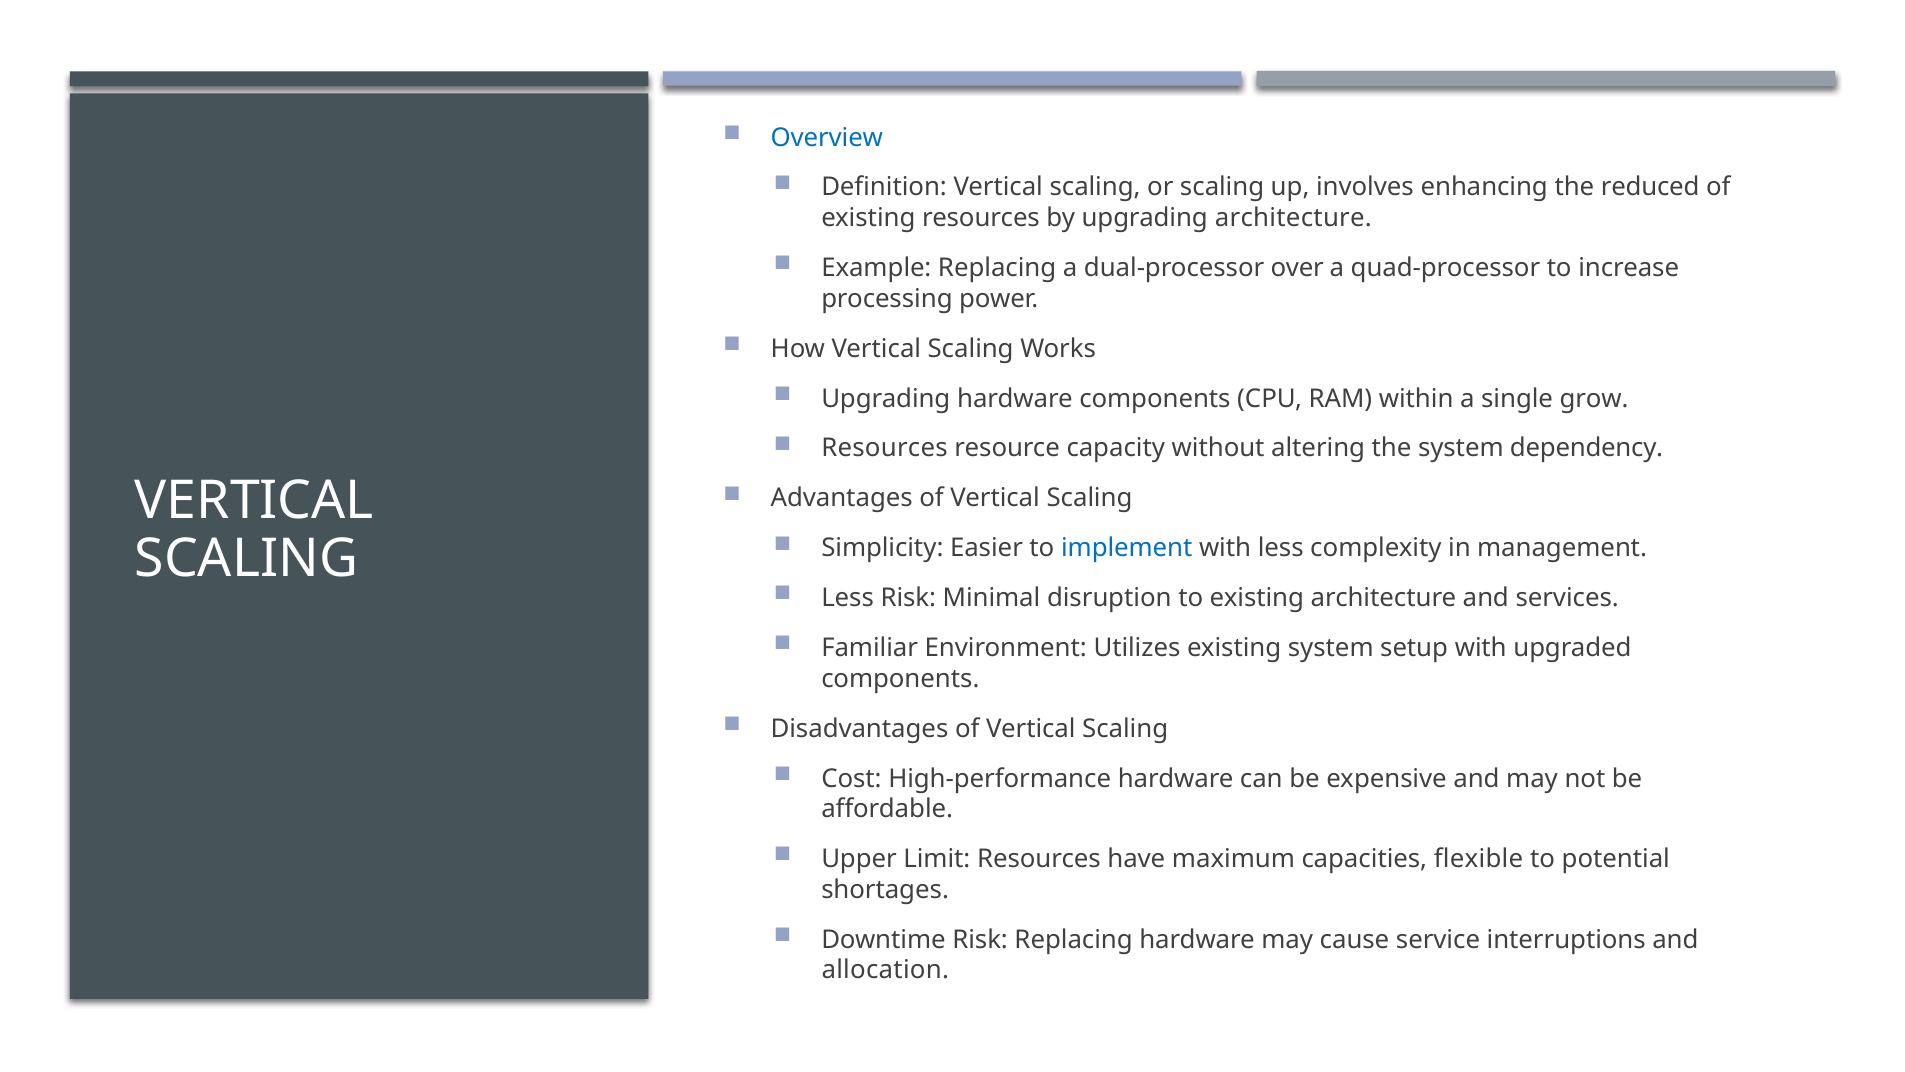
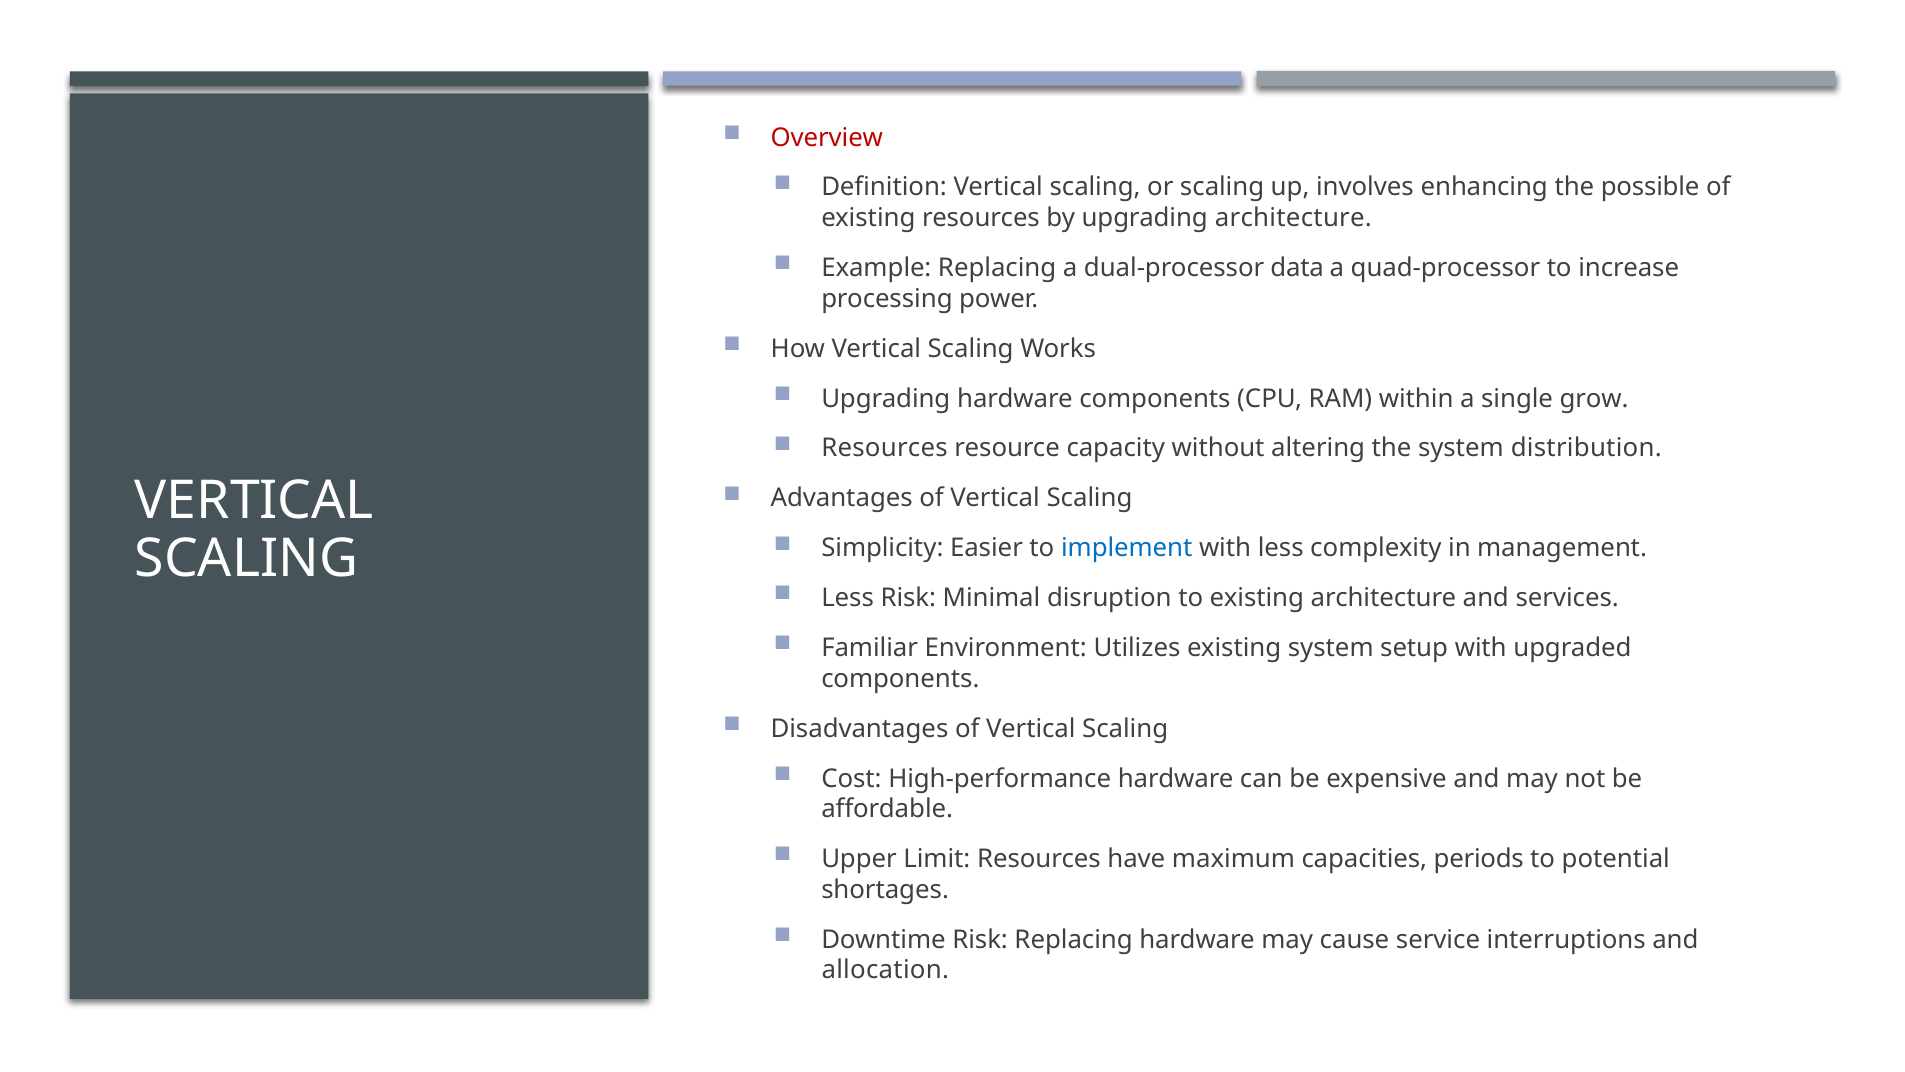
Overview colour: blue -> red (827, 137)
reduced: reduced -> possible (1650, 187)
over: over -> data (1297, 268)
dependency: dependency -> distribution (1586, 448)
flexible: flexible -> periods (1479, 859)
